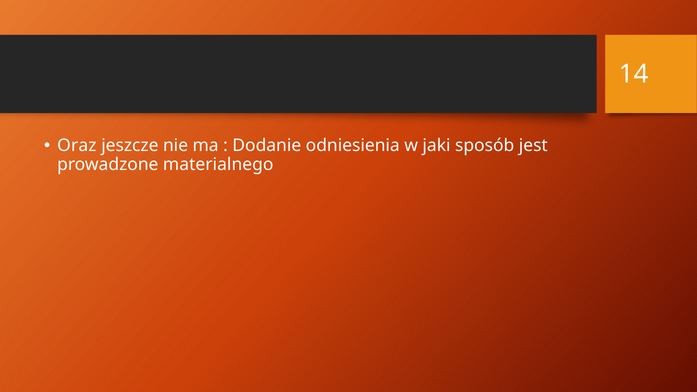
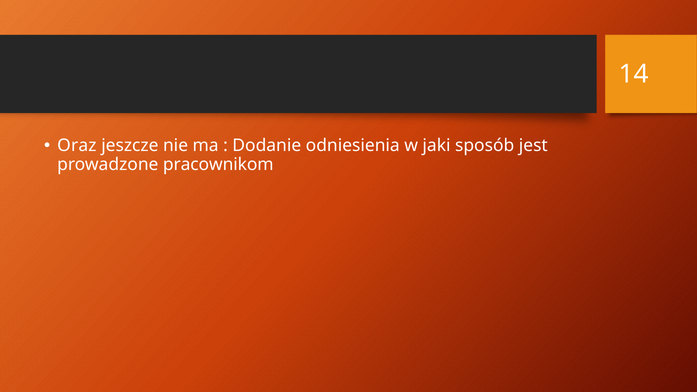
materialnego: materialnego -> pracownikom (218, 164)
